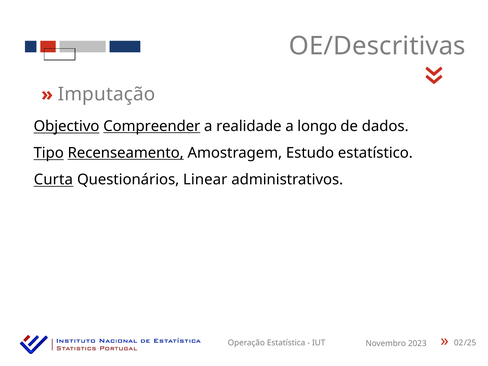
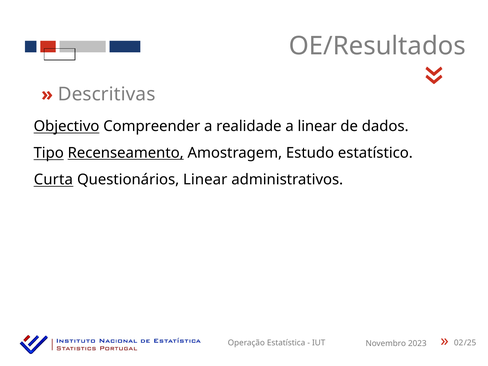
OE/Descritivas: OE/Descritivas -> OE/Resultados (377, 46)
Imputação: Imputação -> Descritivas (107, 94)
Compreender underline: present -> none (152, 126)
a longo: longo -> linear (317, 126)
